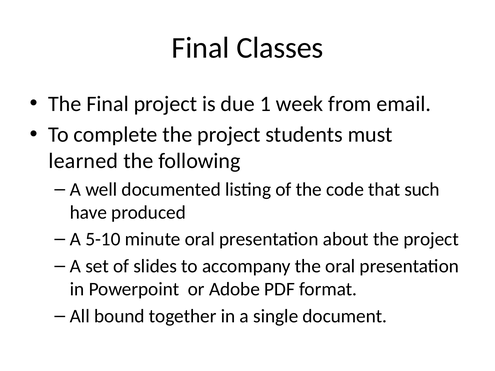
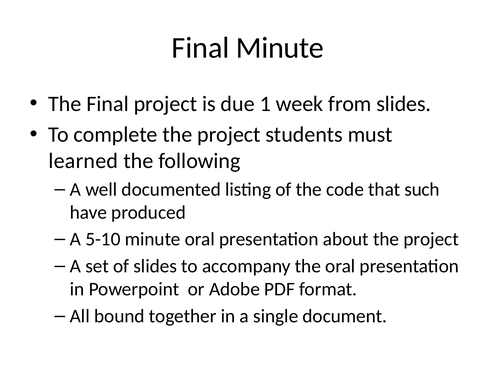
Final Classes: Classes -> Minute (280, 48)
from email: email -> slides (404, 104)
